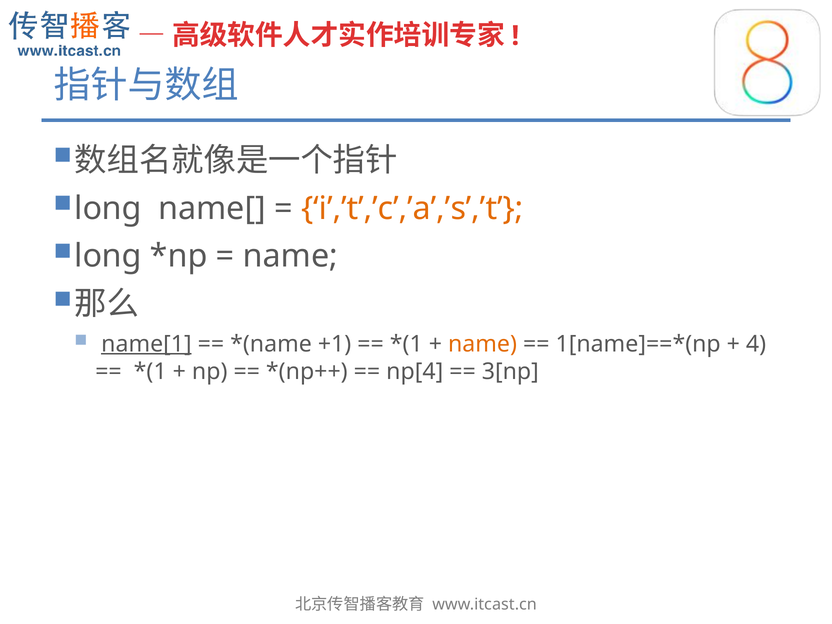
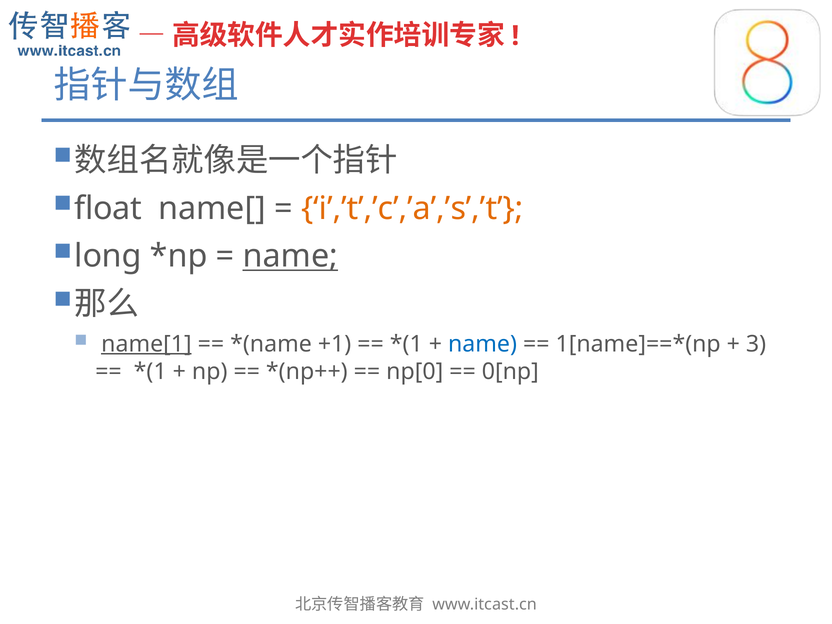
long: long -> float (108, 208)
name underline: none -> present (290, 256)
name colour: orange -> blue (483, 344)
4: 4 -> 3 (756, 344)
np[4: np[4 -> np[0 (415, 372)
3[np: 3[np -> 0[np (510, 372)
